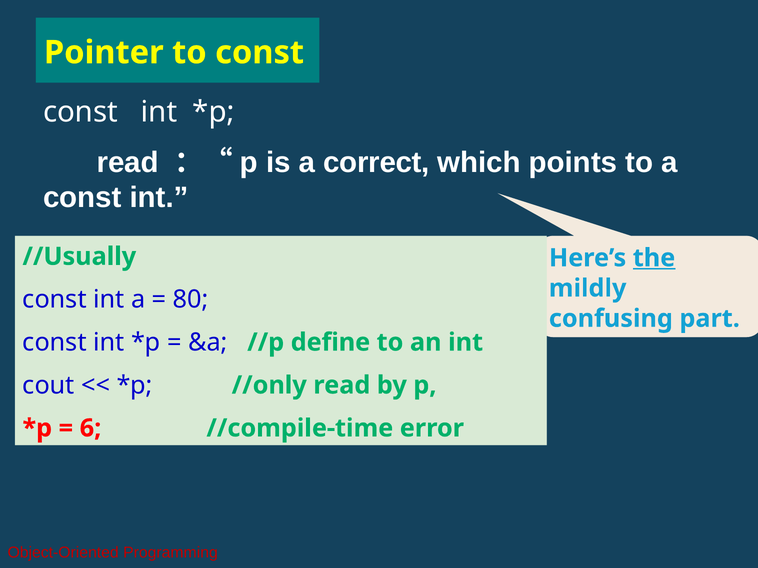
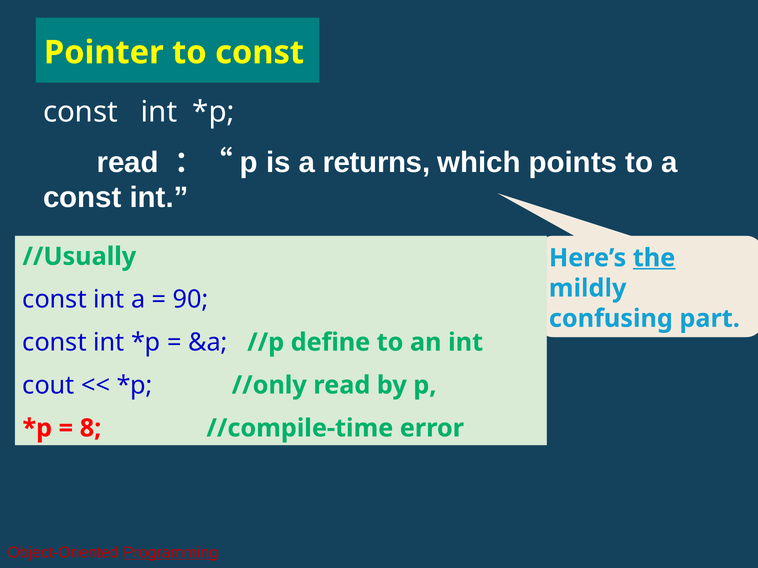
correct: correct -> returns (376, 162)
80: 80 -> 90 (191, 300)
6: 6 -> 8 (91, 428)
Programming underline: none -> present (170, 553)
